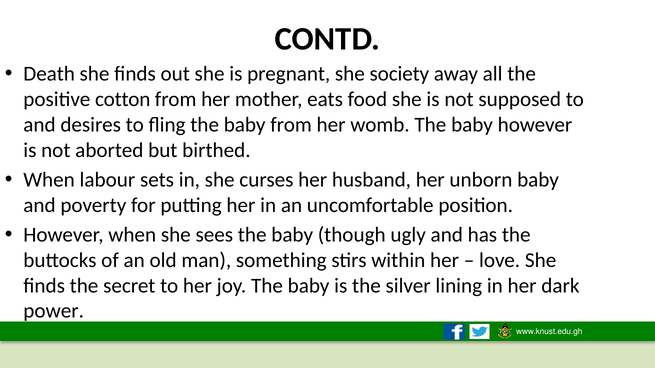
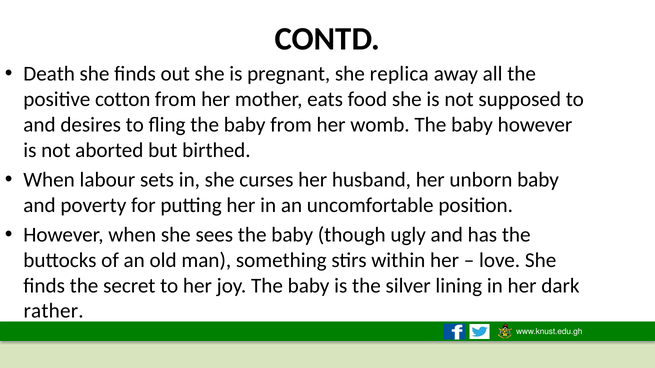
society: society -> replica (399, 74)
power: power -> rather (54, 311)
